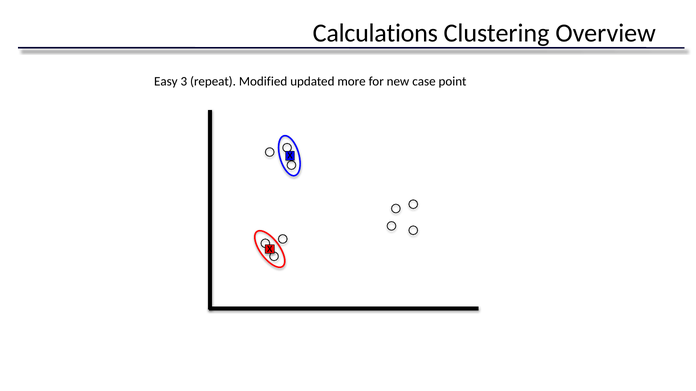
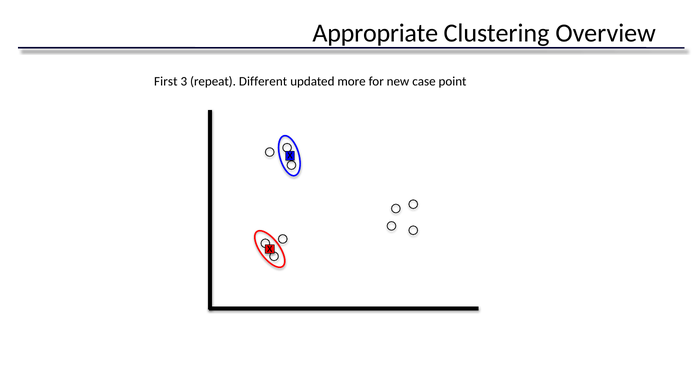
Calculations: Calculations -> Appropriate (375, 33)
Easy: Easy -> First (166, 82)
Modified: Modified -> Different (263, 82)
